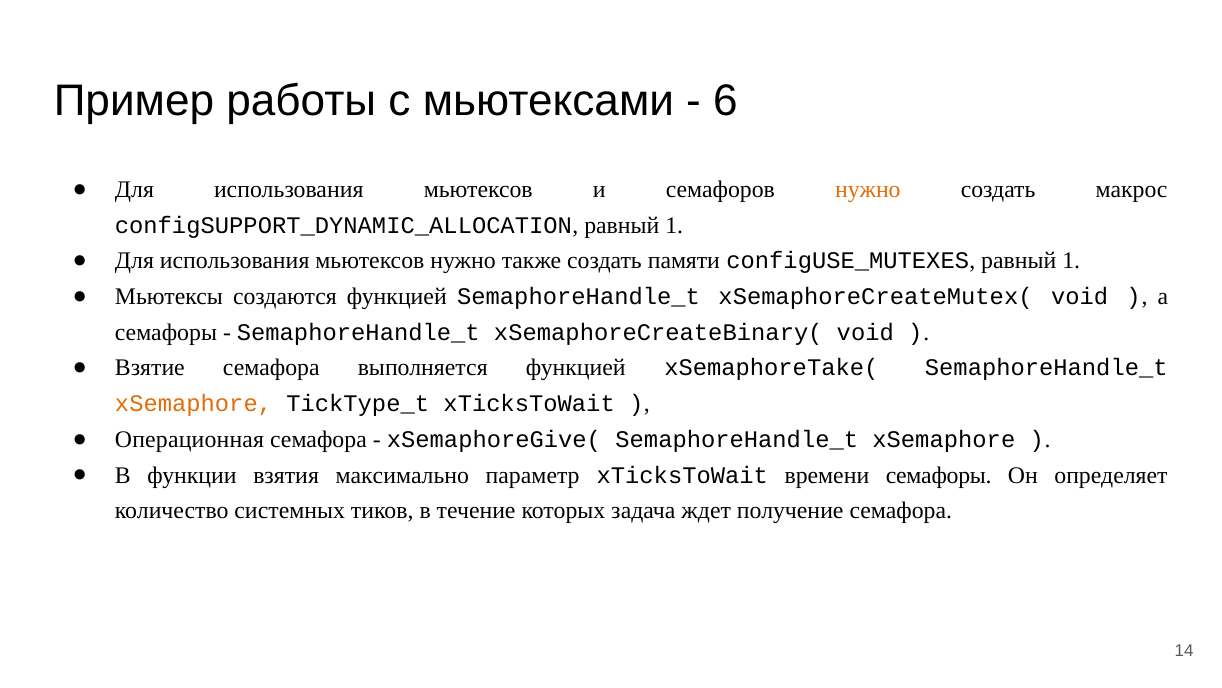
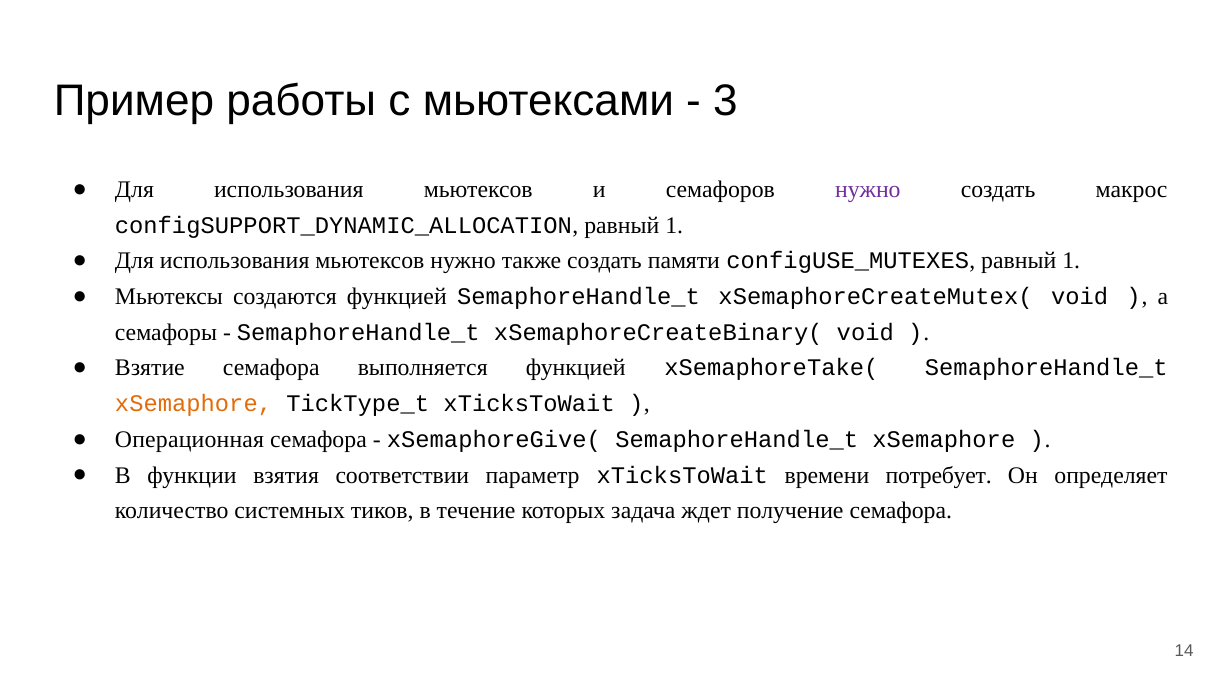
6: 6 -> 3 (725, 101)
нужно colour: orange -> purple (868, 189)
максимально: максимально -> соответствии (402, 475)
времени семафоры: семафоры -> потребует (939, 475)
